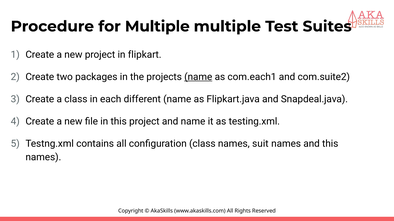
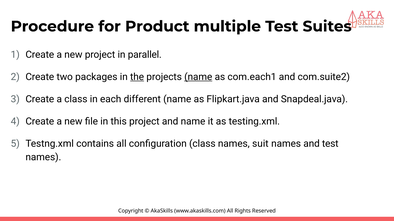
for Multiple: Multiple -> Product (157, 26)
flipkart: flipkart -> parallel (145, 55)
the underline: none -> present (137, 77)
and this: this -> test (330, 144)
